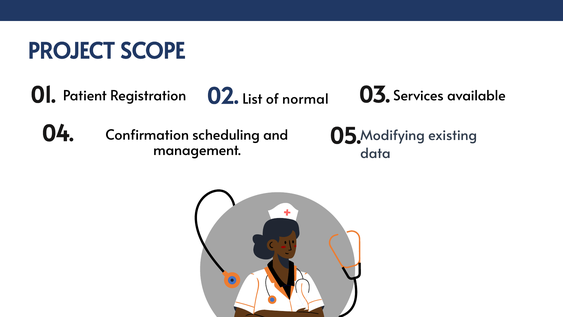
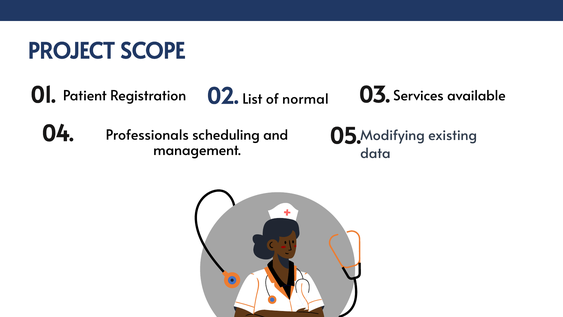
Confirmation: Confirmation -> Professionals (147, 135)
